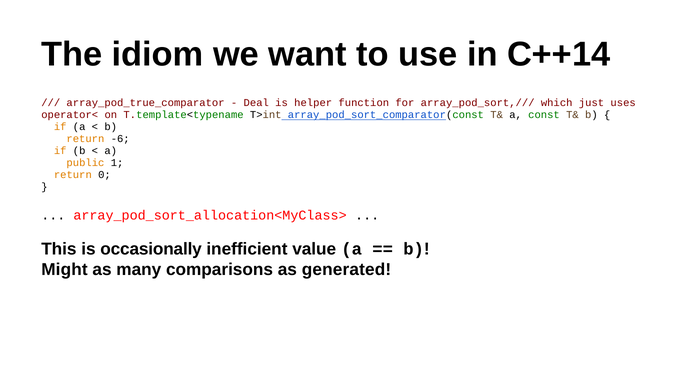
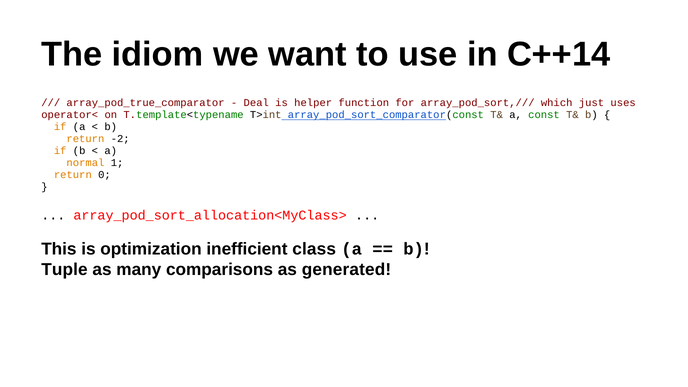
-6: -6 -> -2 (120, 139)
public: public -> normal (85, 163)
occasionally: occasionally -> optimization (151, 249)
value: value -> class (314, 249)
Might: Might -> Tuple (64, 270)
